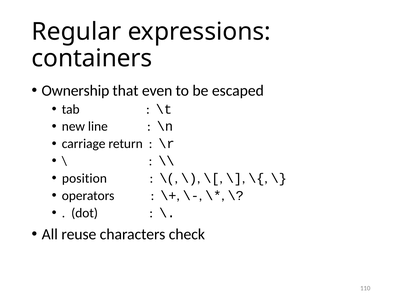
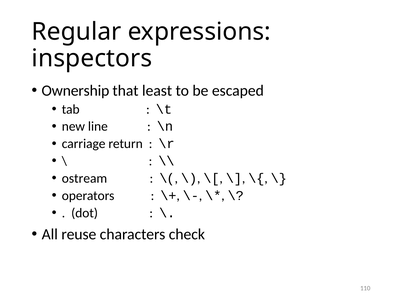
containers: containers -> inspectors (92, 58)
even: even -> least (157, 91)
position: position -> ostream (84, 178)
